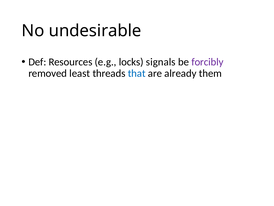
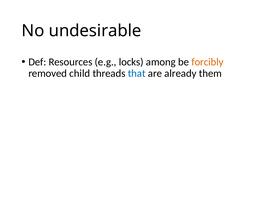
signals: signals -> among (161, 62)
forcibly colour: purple -> orange (207, 62)
least: least -> child (80, 73)
